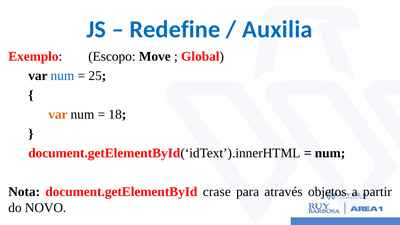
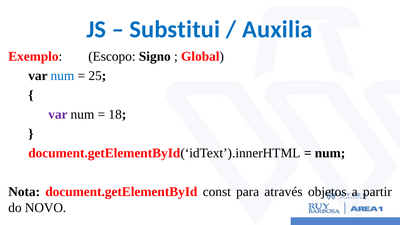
Redefine: Redefine -> Substitui (175, 29)
Move: Move -> Signo (155, 56)
var colour: orange -> purple (58, 114)
crase: crase -> const (217, 192)
